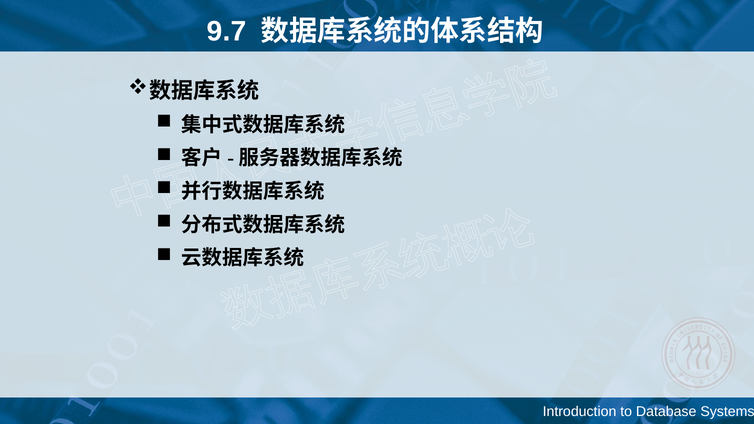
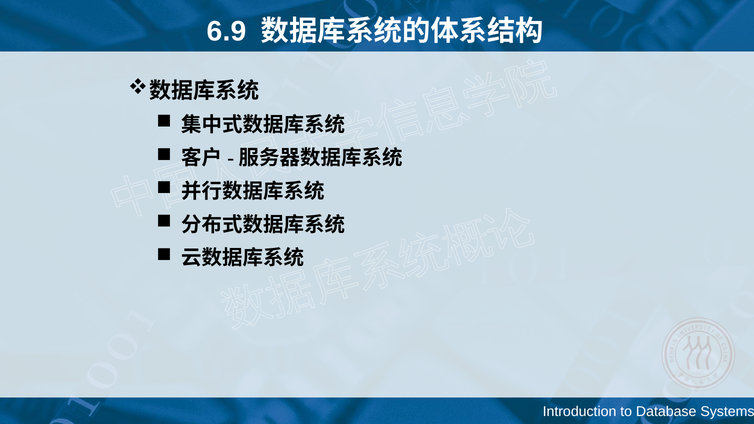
9.7: 9.7 -> 6.9 (227, 31)
